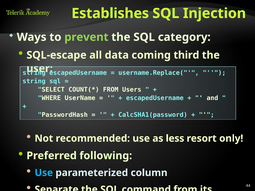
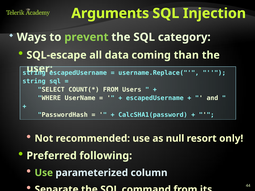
Establishes: Establishes -> Arguments (110, 13)
third: third -> than (186, 55)
less: less -> null (175, 139)
Use colour: light blue -> light green (44, 173)
